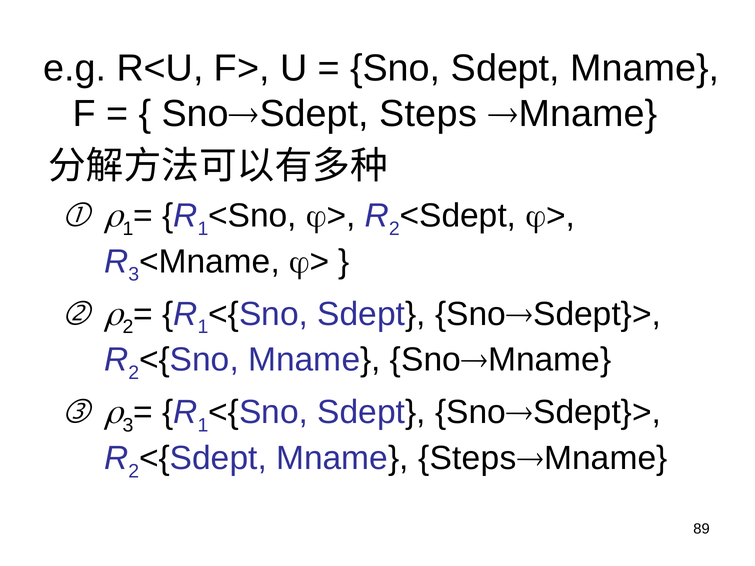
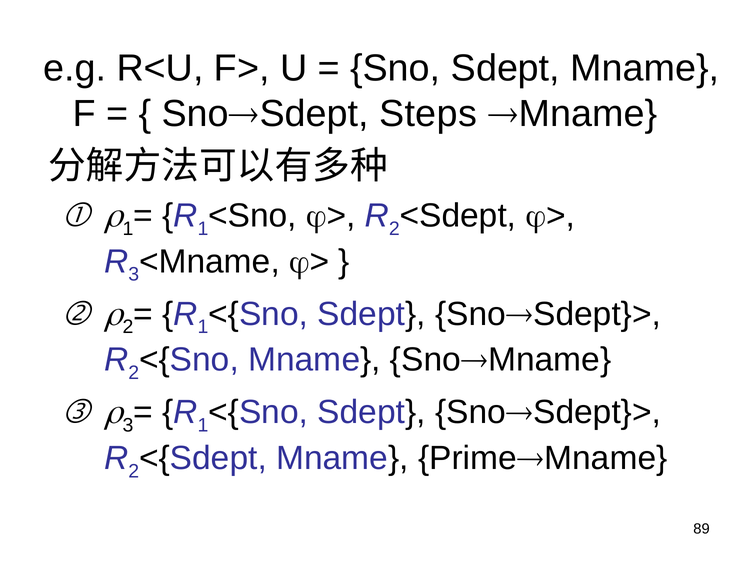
Mname Steps: Steps -> Prime (467, 458)
